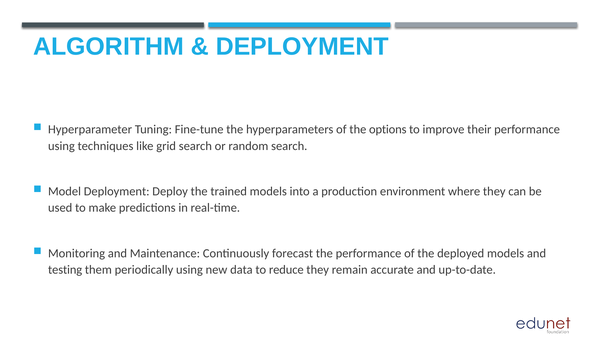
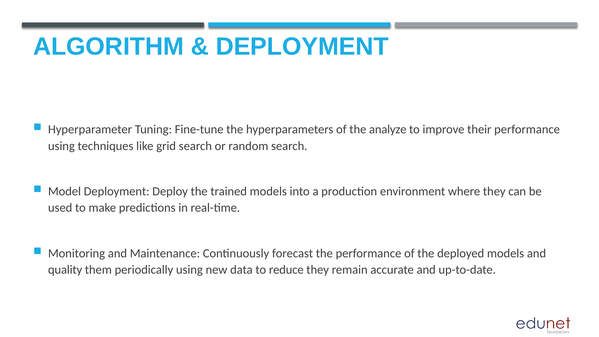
options: options -> analyze (388, 129)
testing: testing -> quality (65, 270)
